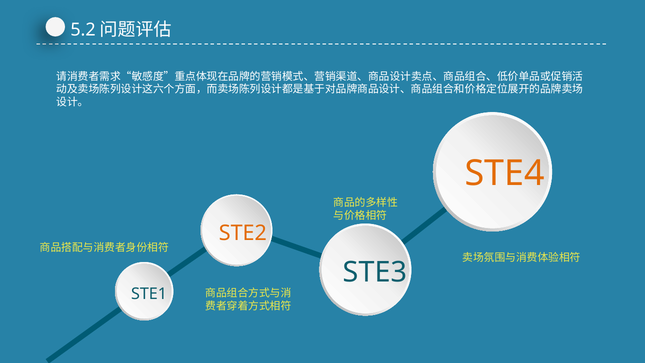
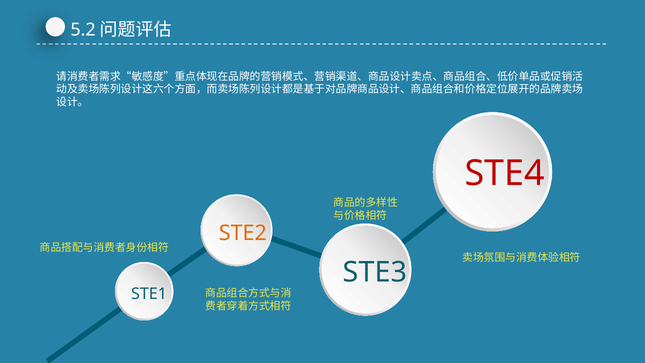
STE4 colour: orange -> red (505, 173)
